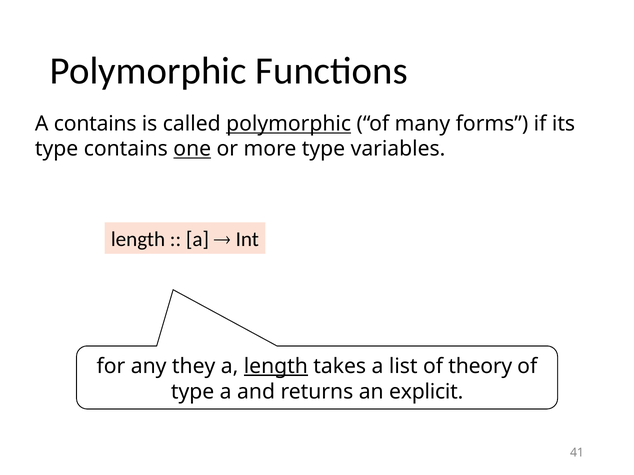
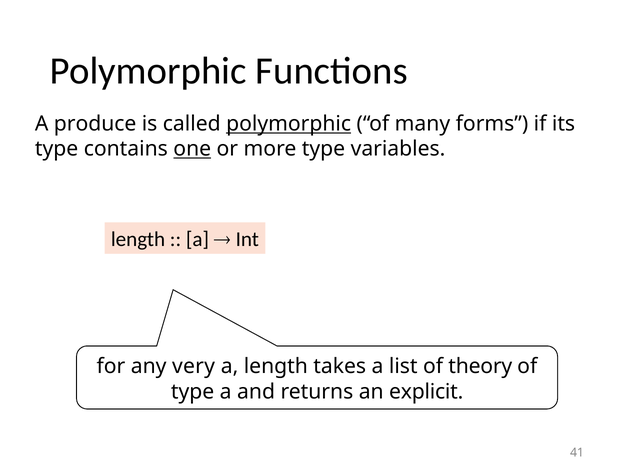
A contains: contains -> produce (95, 124)
they: they -> very (194, 367)
length underline: present -> none (276, 367)
